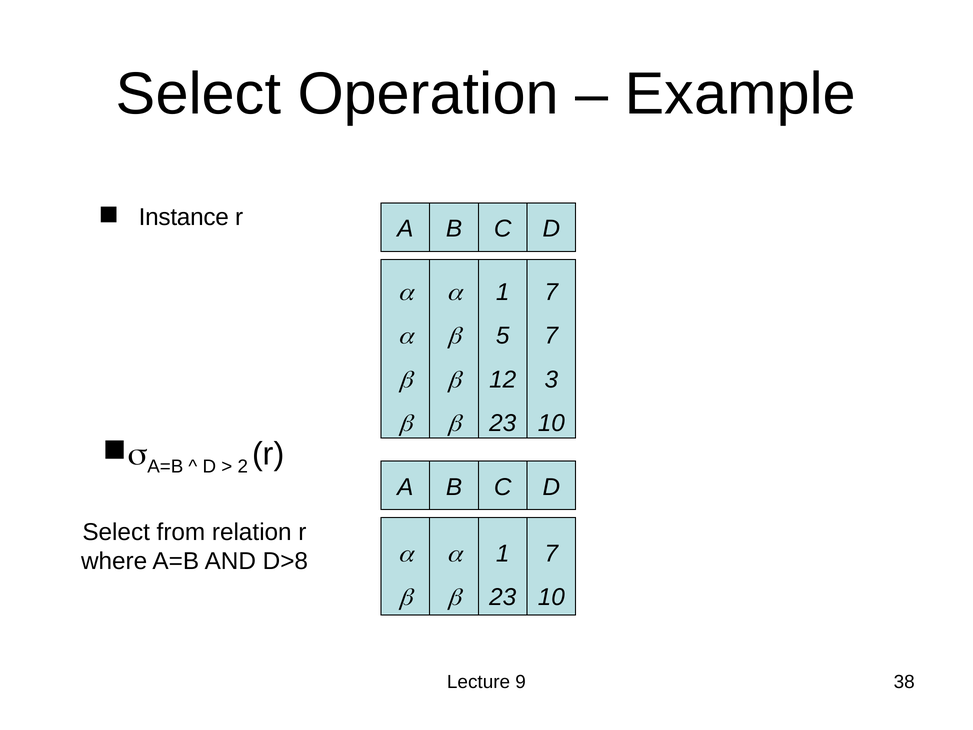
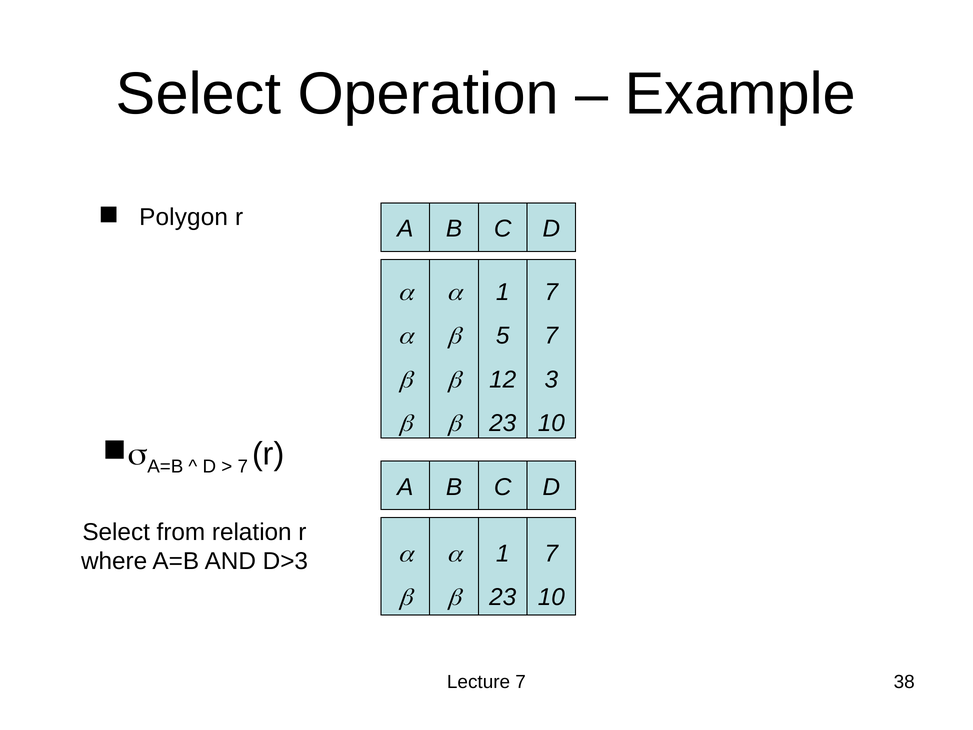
Instance: Instance -> Polygon (184, 217)
2: 2 -> 7 (243, 466)
D>8: D>8 -> D>3 (285, 561)
Lecture 9: 9 -> 7 (521, 682)
